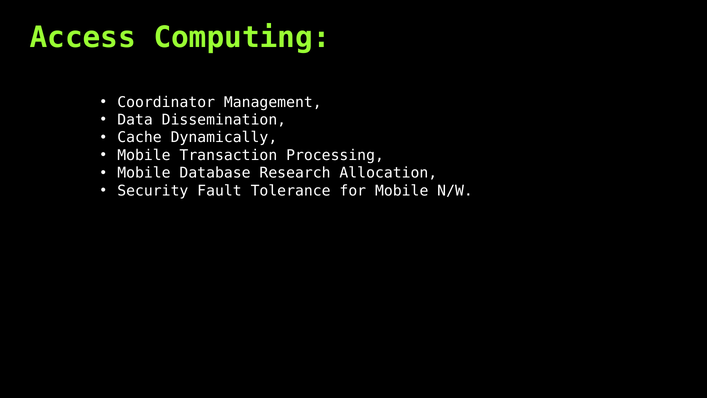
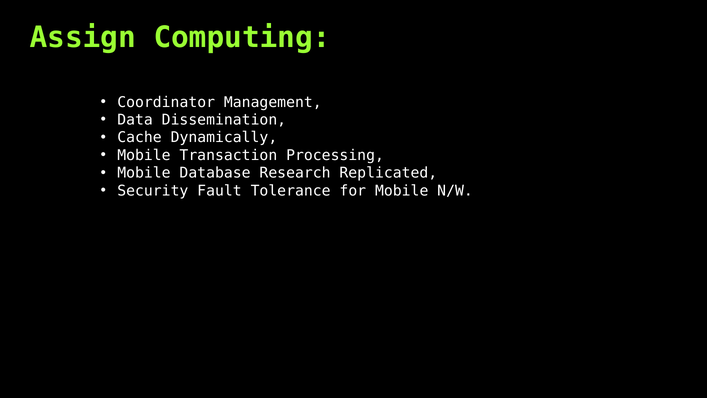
Access: Access -> Assign (83, 38)
Allocation: Allocation -> Replicated (388, 173)
